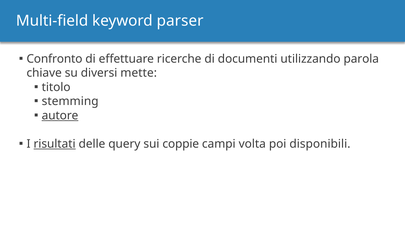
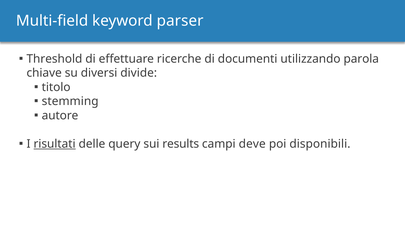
Confronto: Confronto -> Threshold (54, 59)
mette: mette -> divide (139, 73)
autore underline: present -> none (60, 115)
coppie: coppie -> results (181, 144)
volta: volta -> deve (252, 144)
